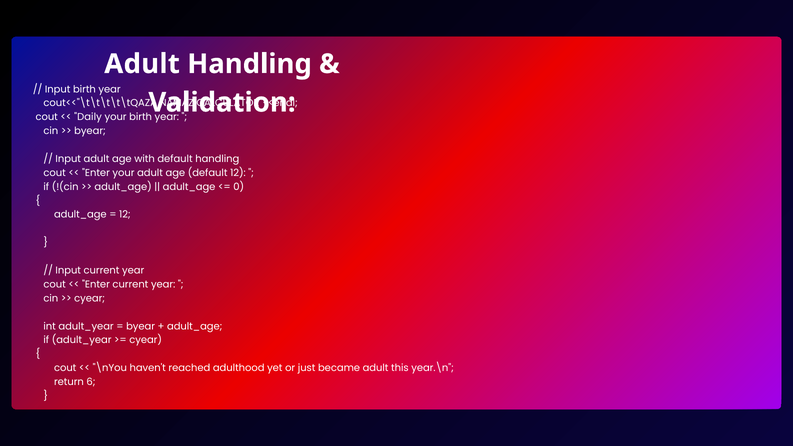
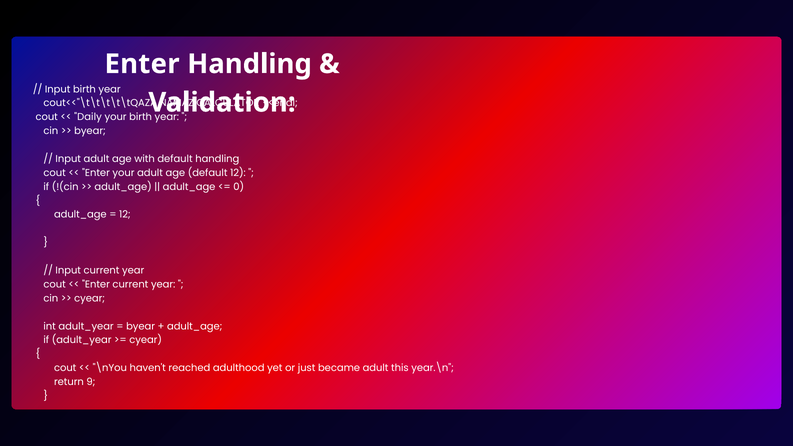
Adult: Adult -> Enter (142, 64)
6: 6 -> 9 (91, 382)
